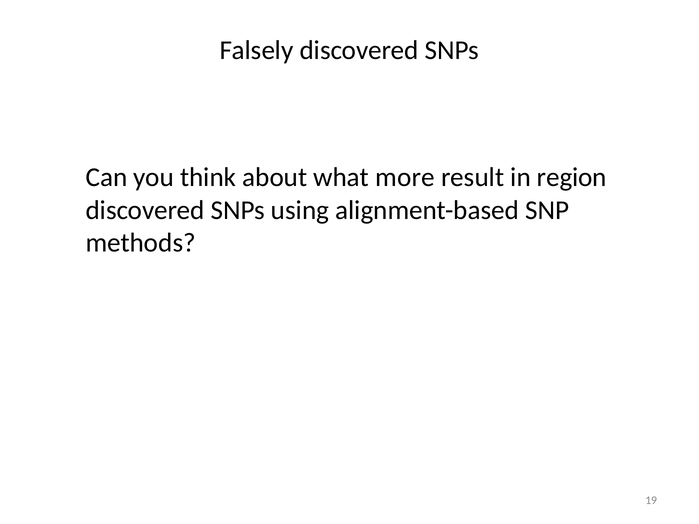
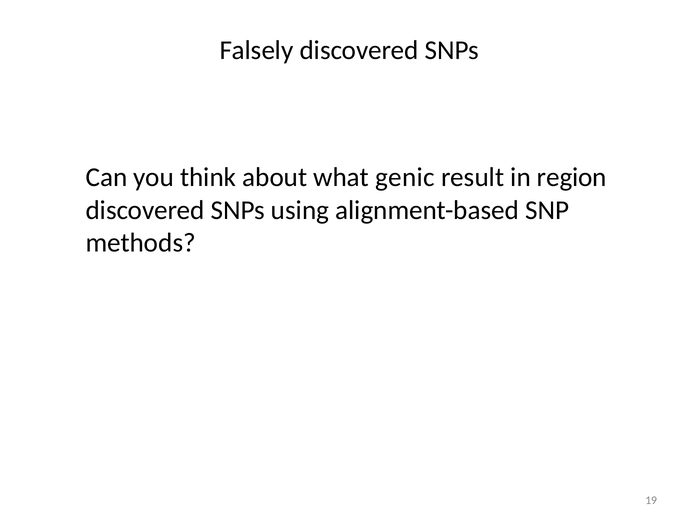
more: more -> genic (405, 178)
